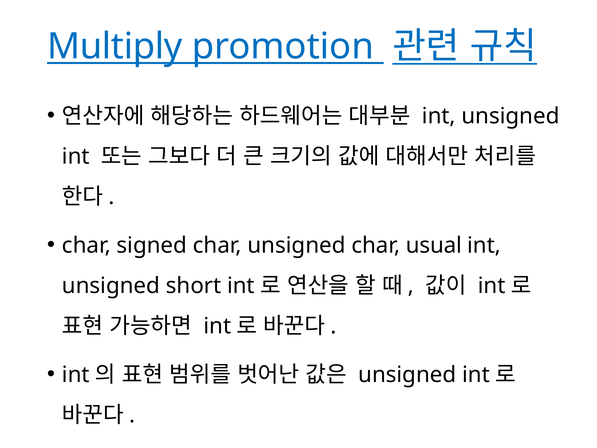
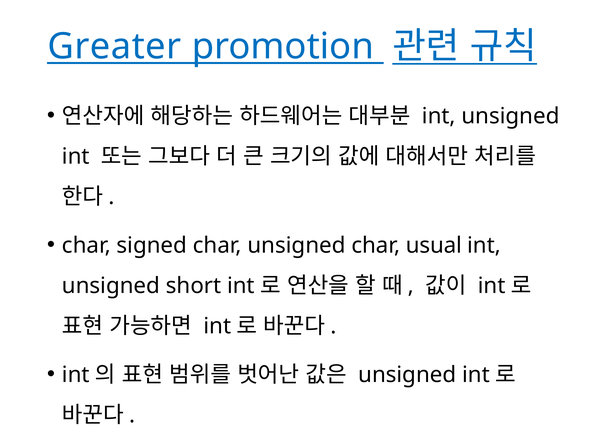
Multiply: Multiply -> Greater (114, 46)
